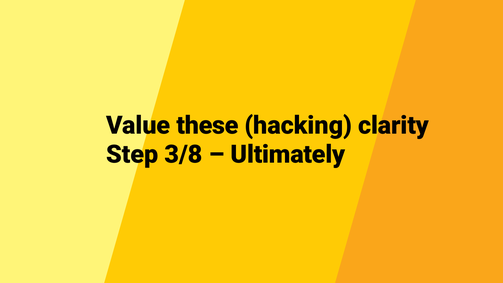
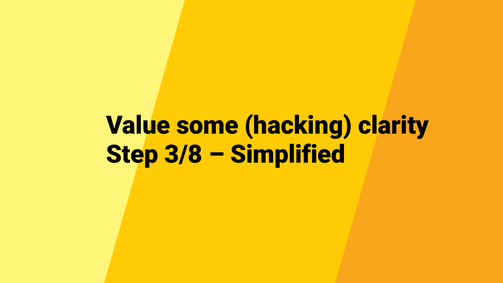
these: these -> some (207, 126)
Ultimately: Ultimately -> Simplified (288, 154)
